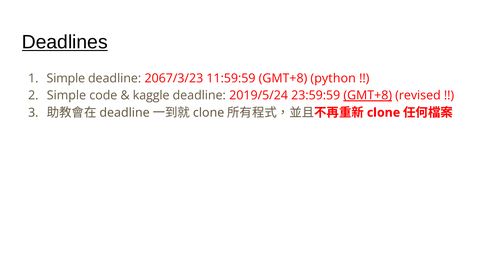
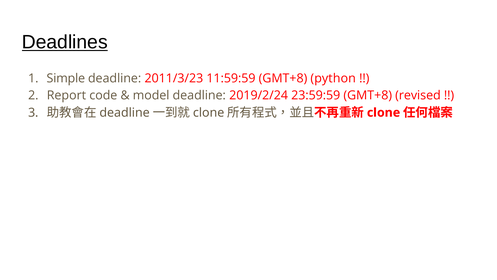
2067/3/23: 2067/3/23 -> 2011/3/23 (174, 78)
Simple: Simple -> Report (66, 95)
kaggle: kaggle -> model (151, 95)
2019/5/24: 2019/5/24 -> 2019/2/24 (259, 95)
GMT+8 underline: present -> none (368, 95)
